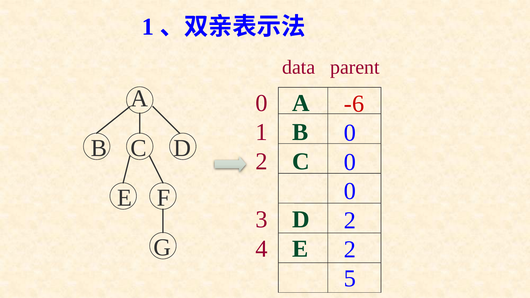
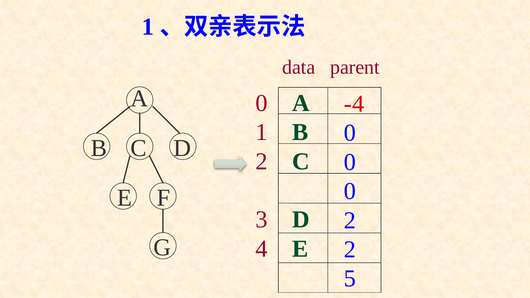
-6: -6 -> -4 (354, 104)
